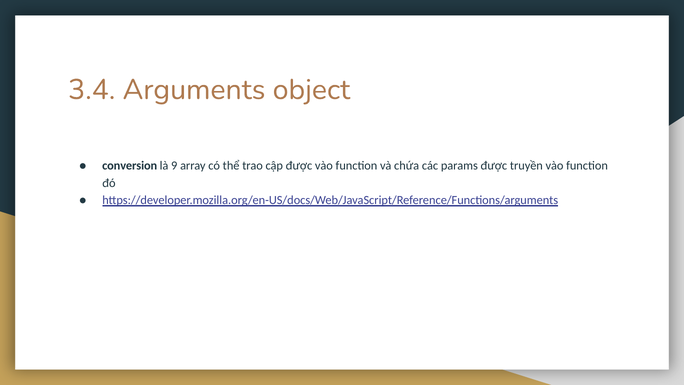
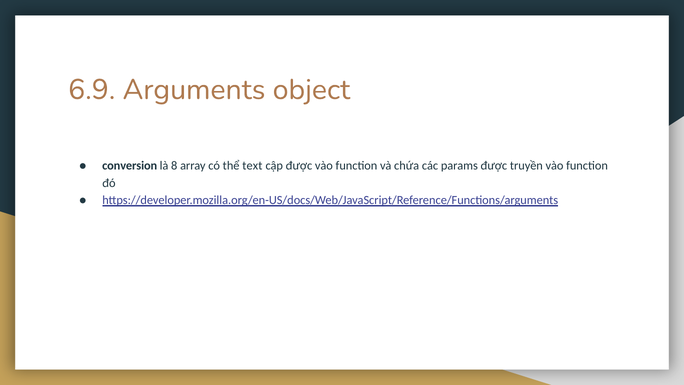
3.4: 3.4 -> 6.9 (92, 90)
9: 9 -> 8 (174, 166)
trao: trao -> text (252, 166)
